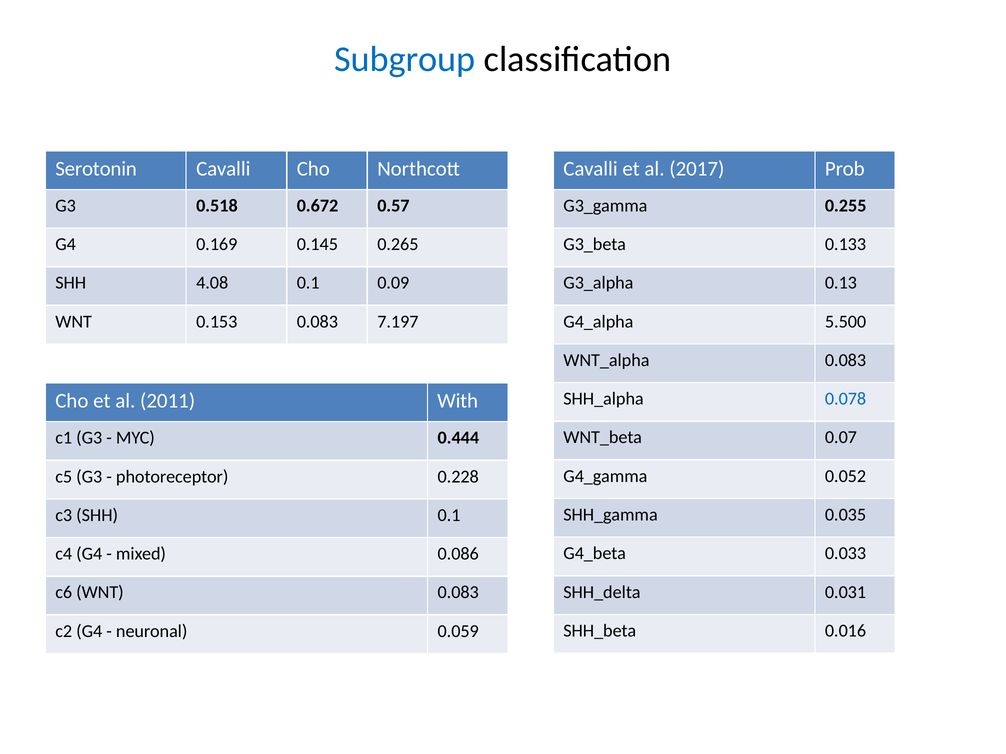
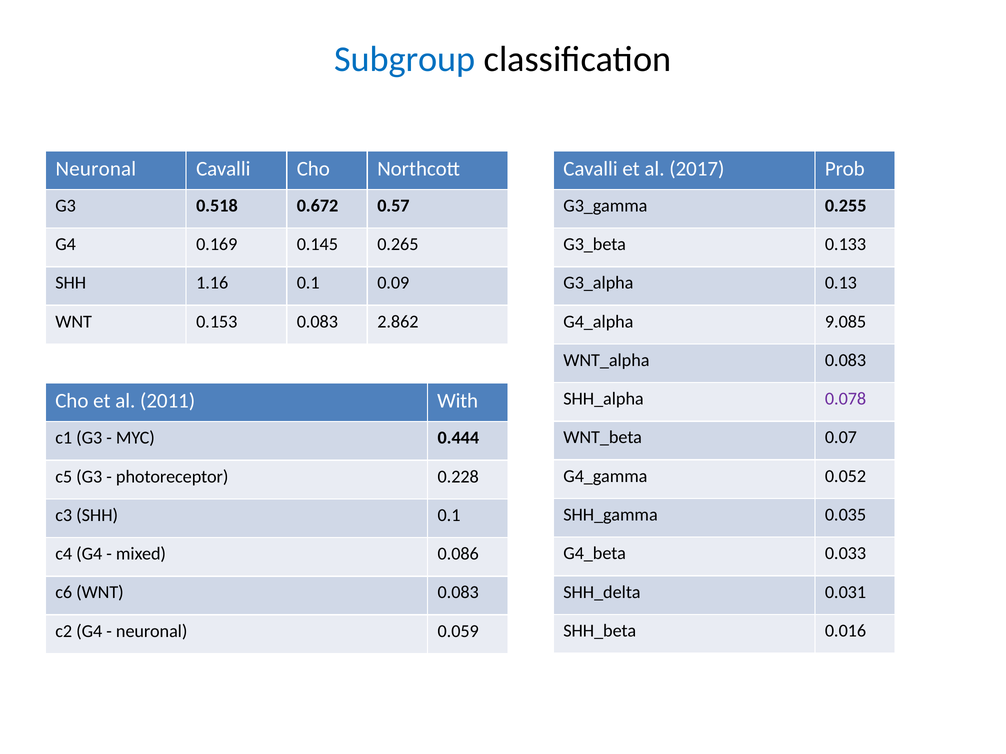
Serotonin: Serotonin -> Neuronal (96, 169)
4.08: 4.08 -> 1.16 (212, 283)
7.197: 7.197 -> 2.862 (398, 322)
5.500: 5.500 -> 9.085 (846, 322)
0.078 colour: blue -> purple (846, 399)
